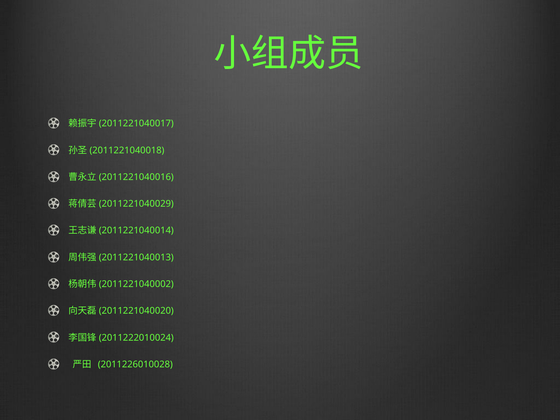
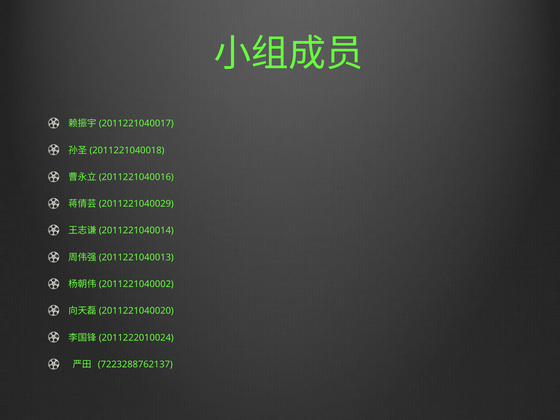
2011226010028: 2011226010028 -> 7223288762137 (135, 364)
